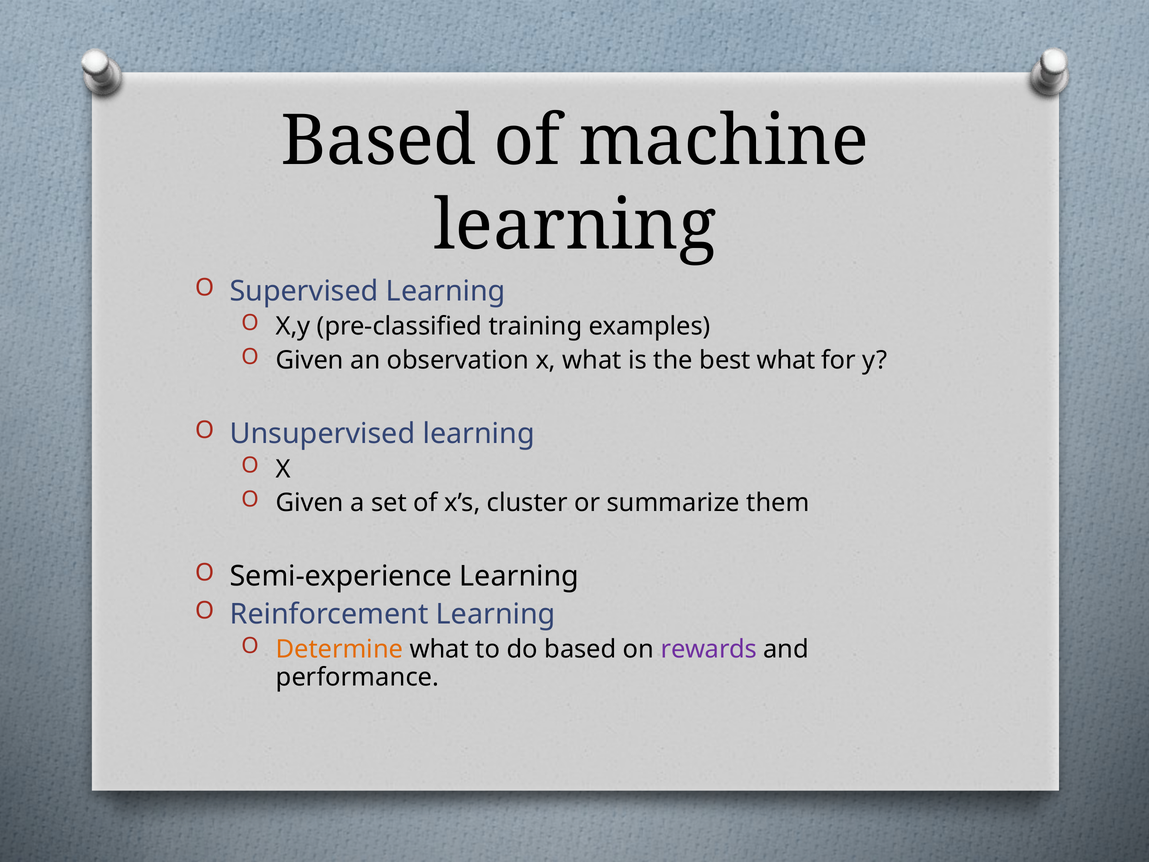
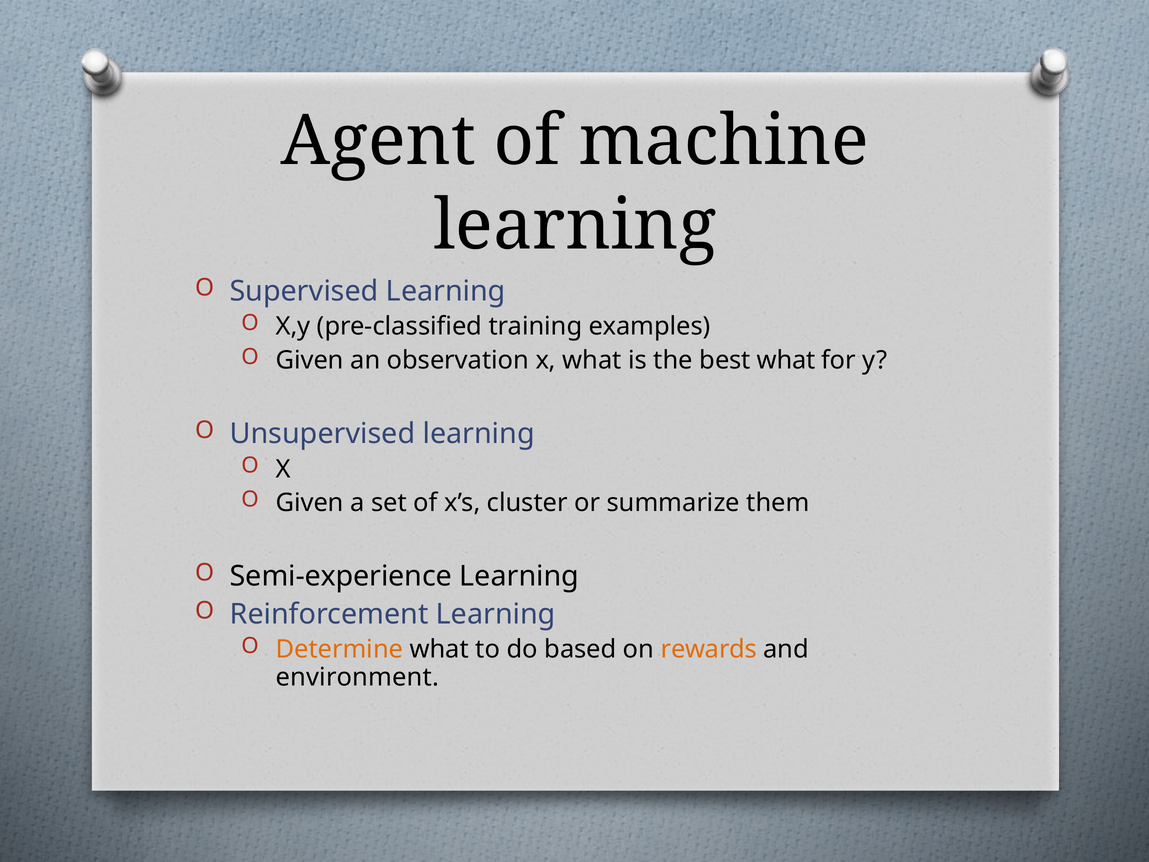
Based: Based -> Agent (378, 141)
rewards colour: purple -> orange (709, 649)
performance: performance -> environment (357, 677)
